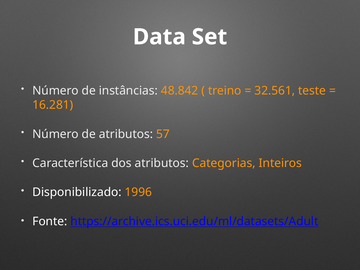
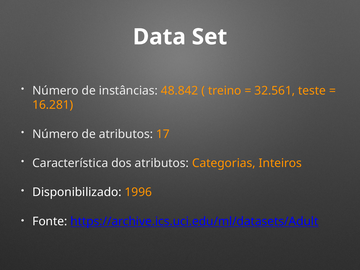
57: 57 -> 17 (163, 134)
